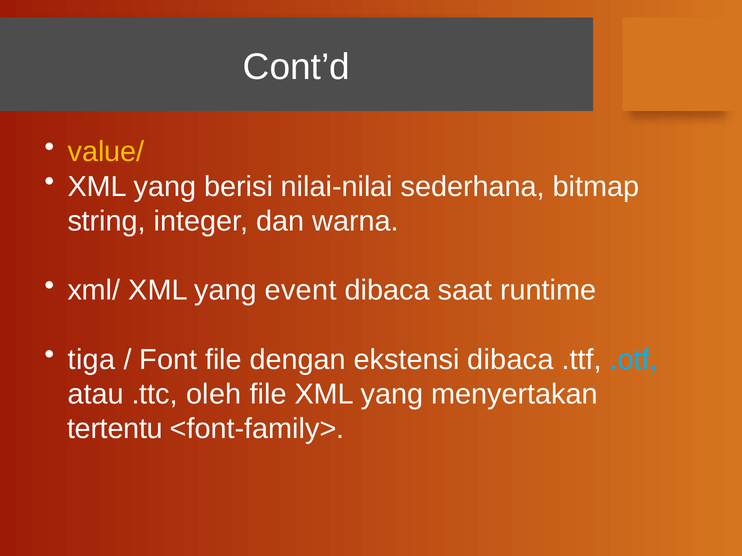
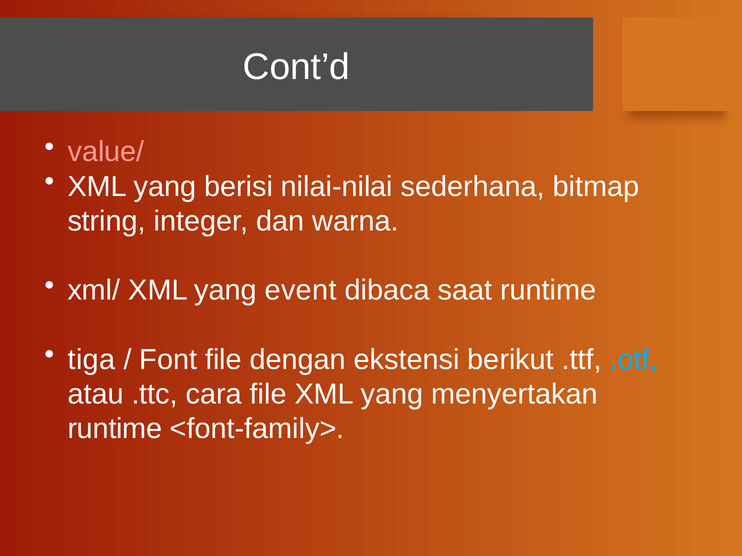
value/ colour: yellow -> pink (106, 152)
ekstensi dibaca: dibaca -> berikut (511, 360)
oleh: oleh -> cara (214, 395)
tertentu: tertentu -> runtime (115, 429)
